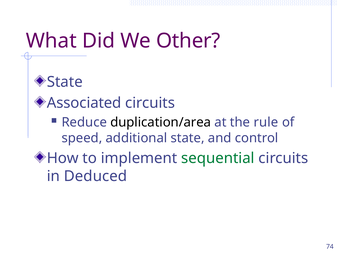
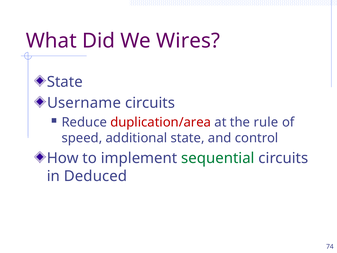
Other: Other -> Wires (188, 41)
Associated: Associated -> Username (84, 103)
duplication/area colour: black -> red (161, 122)
